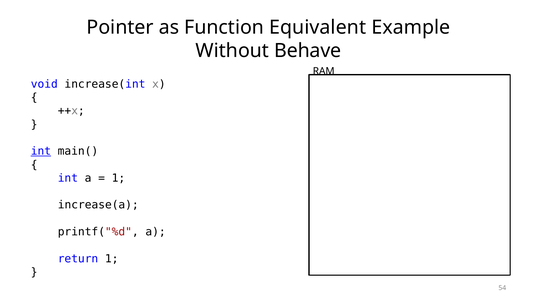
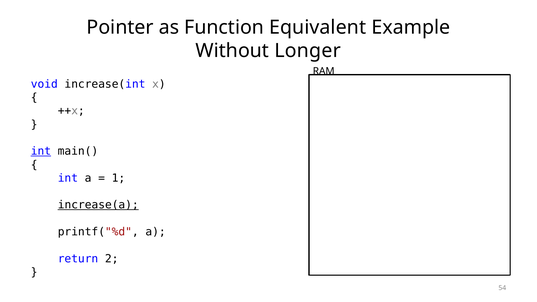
Behave: Behave -> Longer (308, 51)
increase(a underline: none -> present (98, 205)
return 1: 1 -> 2 (112, 259)
